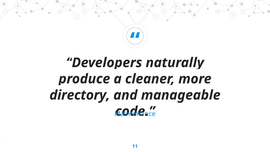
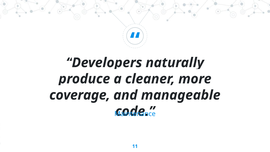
directory: directory -> coverage (80, 95)
